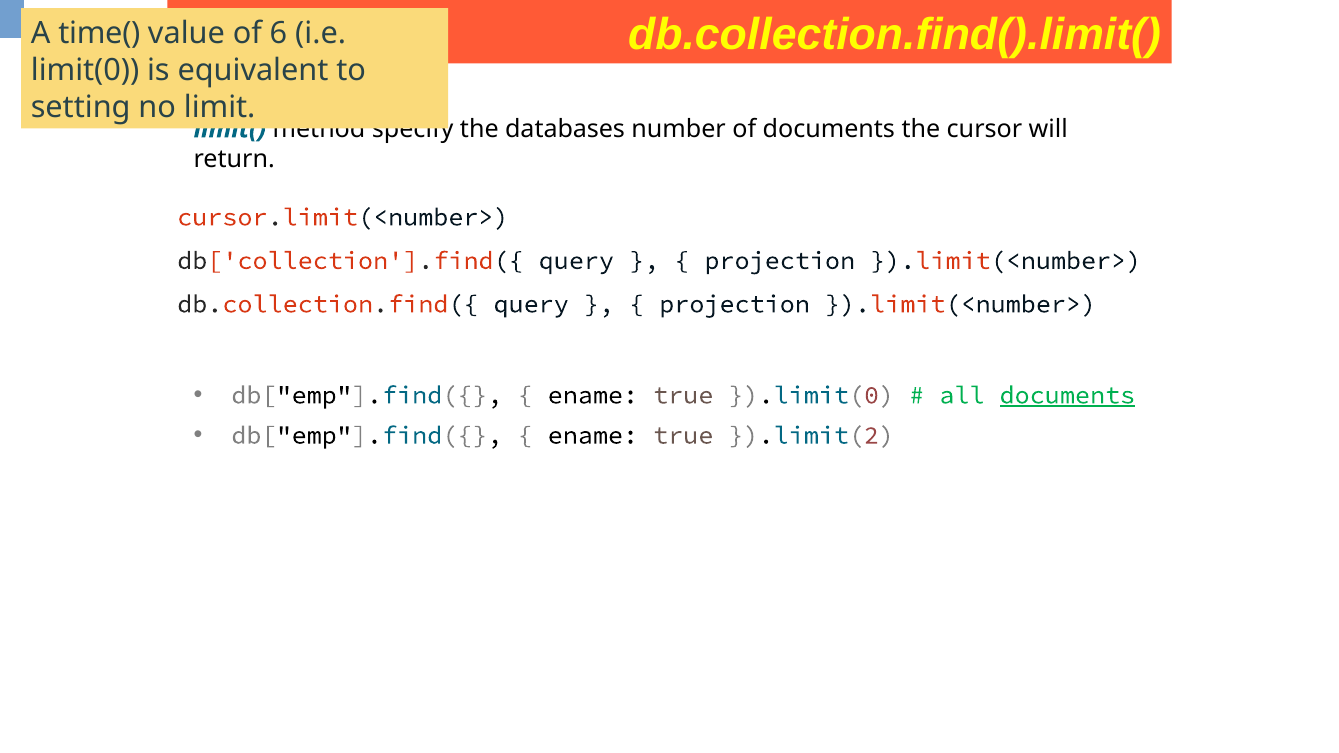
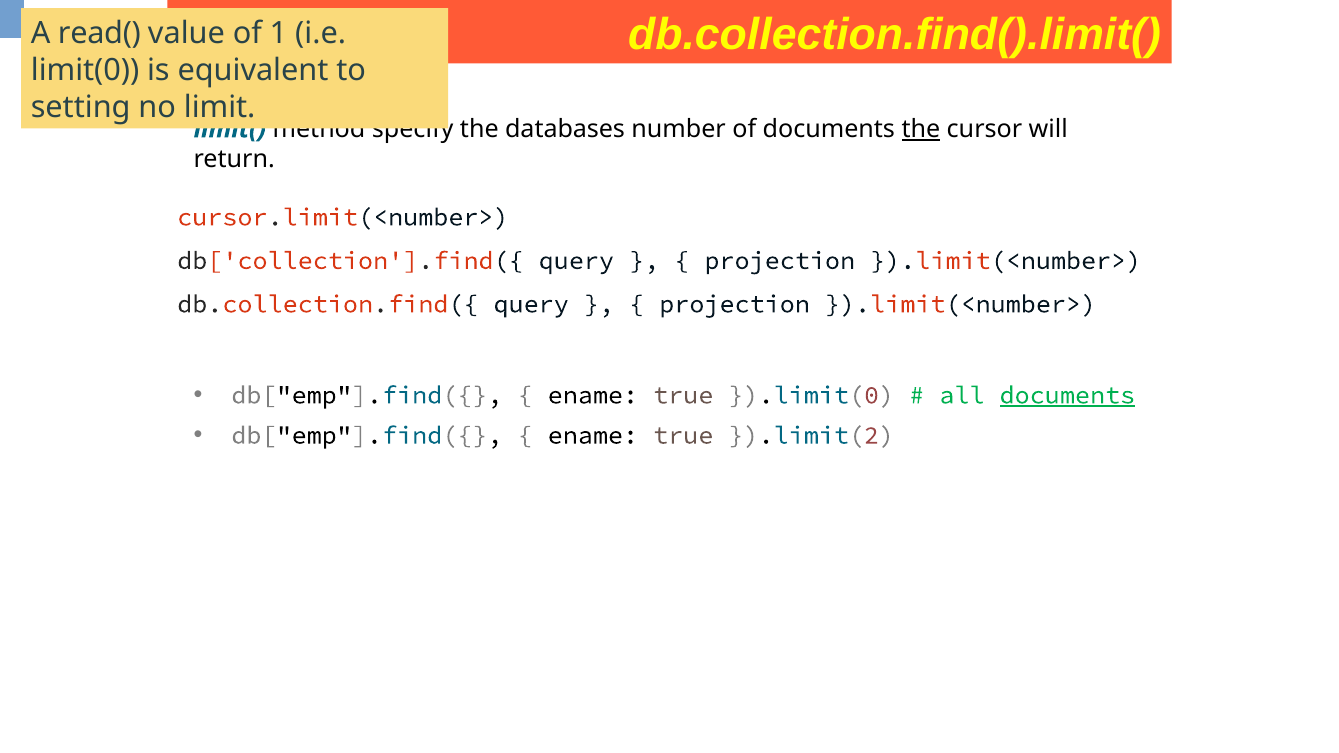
time(: time( -> read( (99, 34)
6: 6 -> 1 (279, 34)
the underline: none -> present (921, 129)
